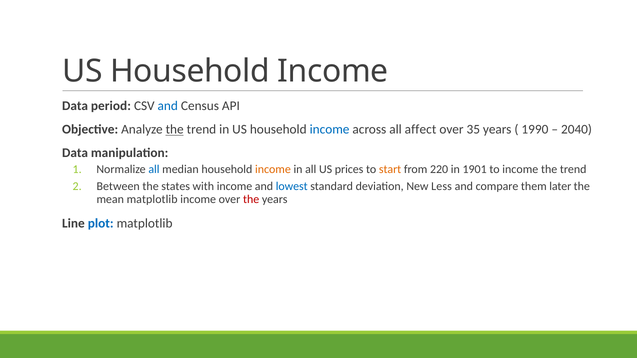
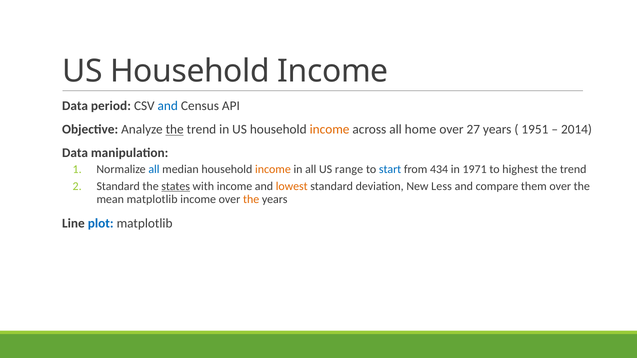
income colour: blue -> orange (330, 130)
affect: affect -> home (421, 130)
35: 35 -> 27 (473, 130)
1990: 1990 -> 1951 (535, 130)
2040: 2040 -> 2014 (577, 130)
prices: prices -> range (349, 170)
start colour: orange -> blue (390, 170)
220: 220 -> 434 (439, 170)
1901: 1901 -> 1971 (475, 170)
to income: income -> highest (520, 170)
Between: Between -> Standard (118, 186)
states underline: none -> present (176, 186)
lowest colour: blue -> orange (292, 186)
them later: later -> over (560, 186)
the colour: red -> orange (251, 199)
